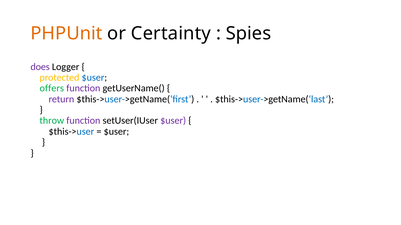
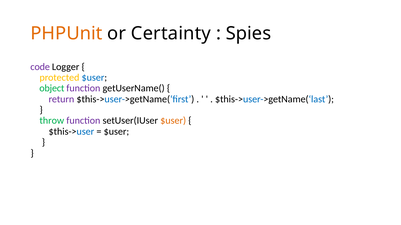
does: does -> code (40, 67)
offers: offers -> object (52, 89)
$user colour: purple -> orange (173, 121)
